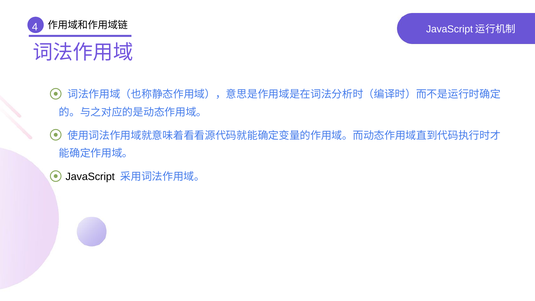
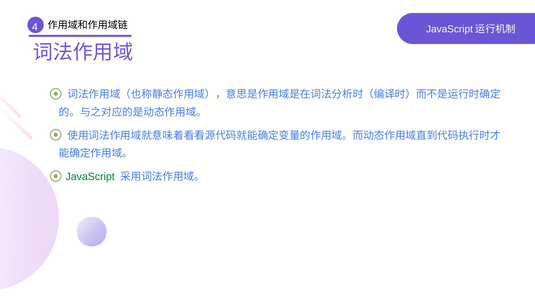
JavaScript colour: black -> green (90, 177)
